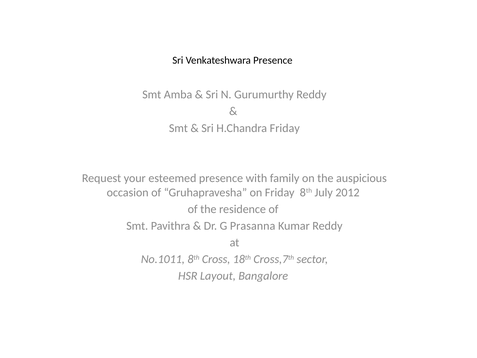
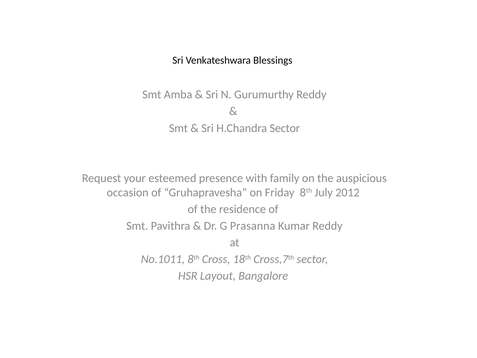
Venkateshwara Presence: Presence -> Blessings (273, 60)
H.Chandra Friday: Friday -> Sector (285, 128)
